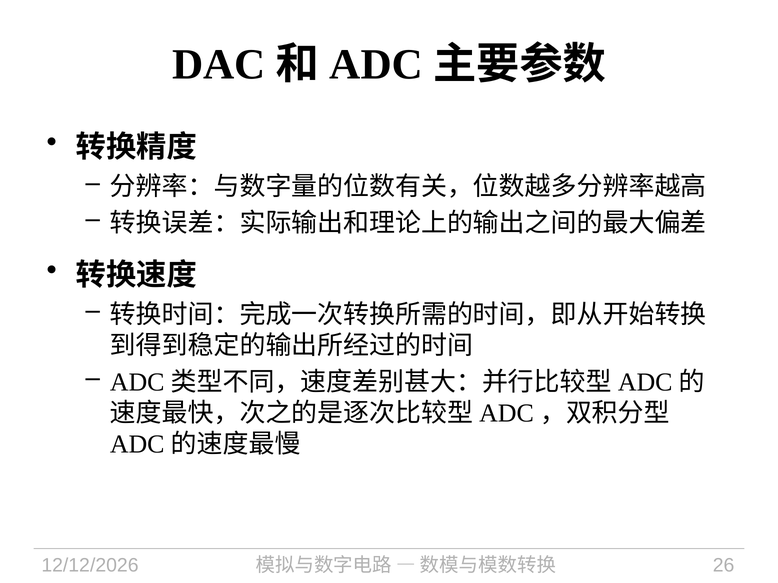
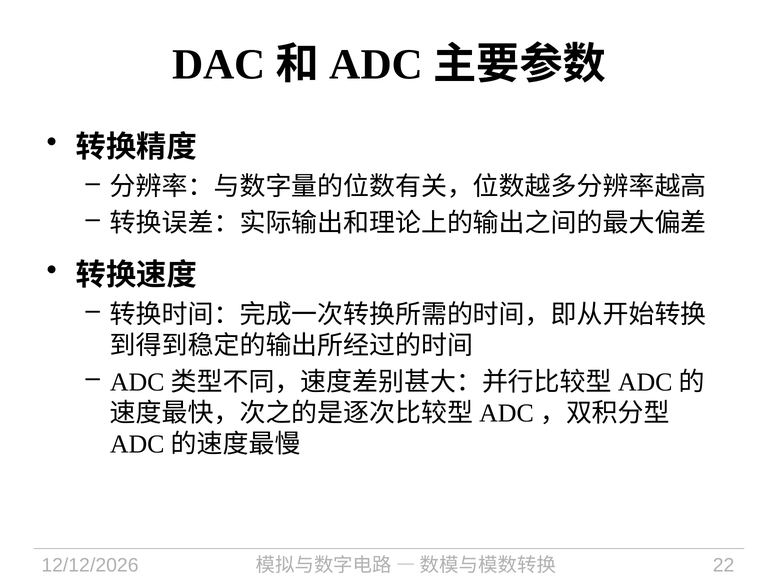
26: 26 -> 22 (724, 566)
